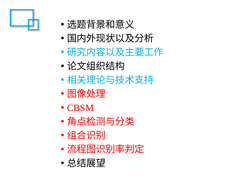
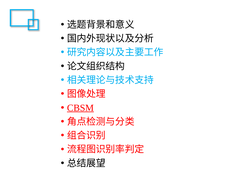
CBSM underline: none -> present (80, 108)
